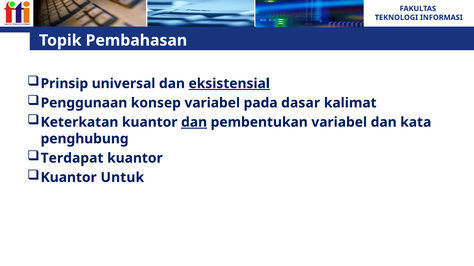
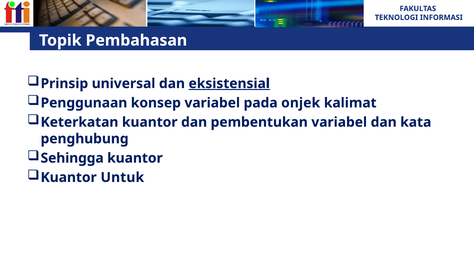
dasar: dasar -> onjek (301, 103)
dan underline: present -> none (194, 122)
Terdapat: Terdapat -> Sehingga (72, 158)
